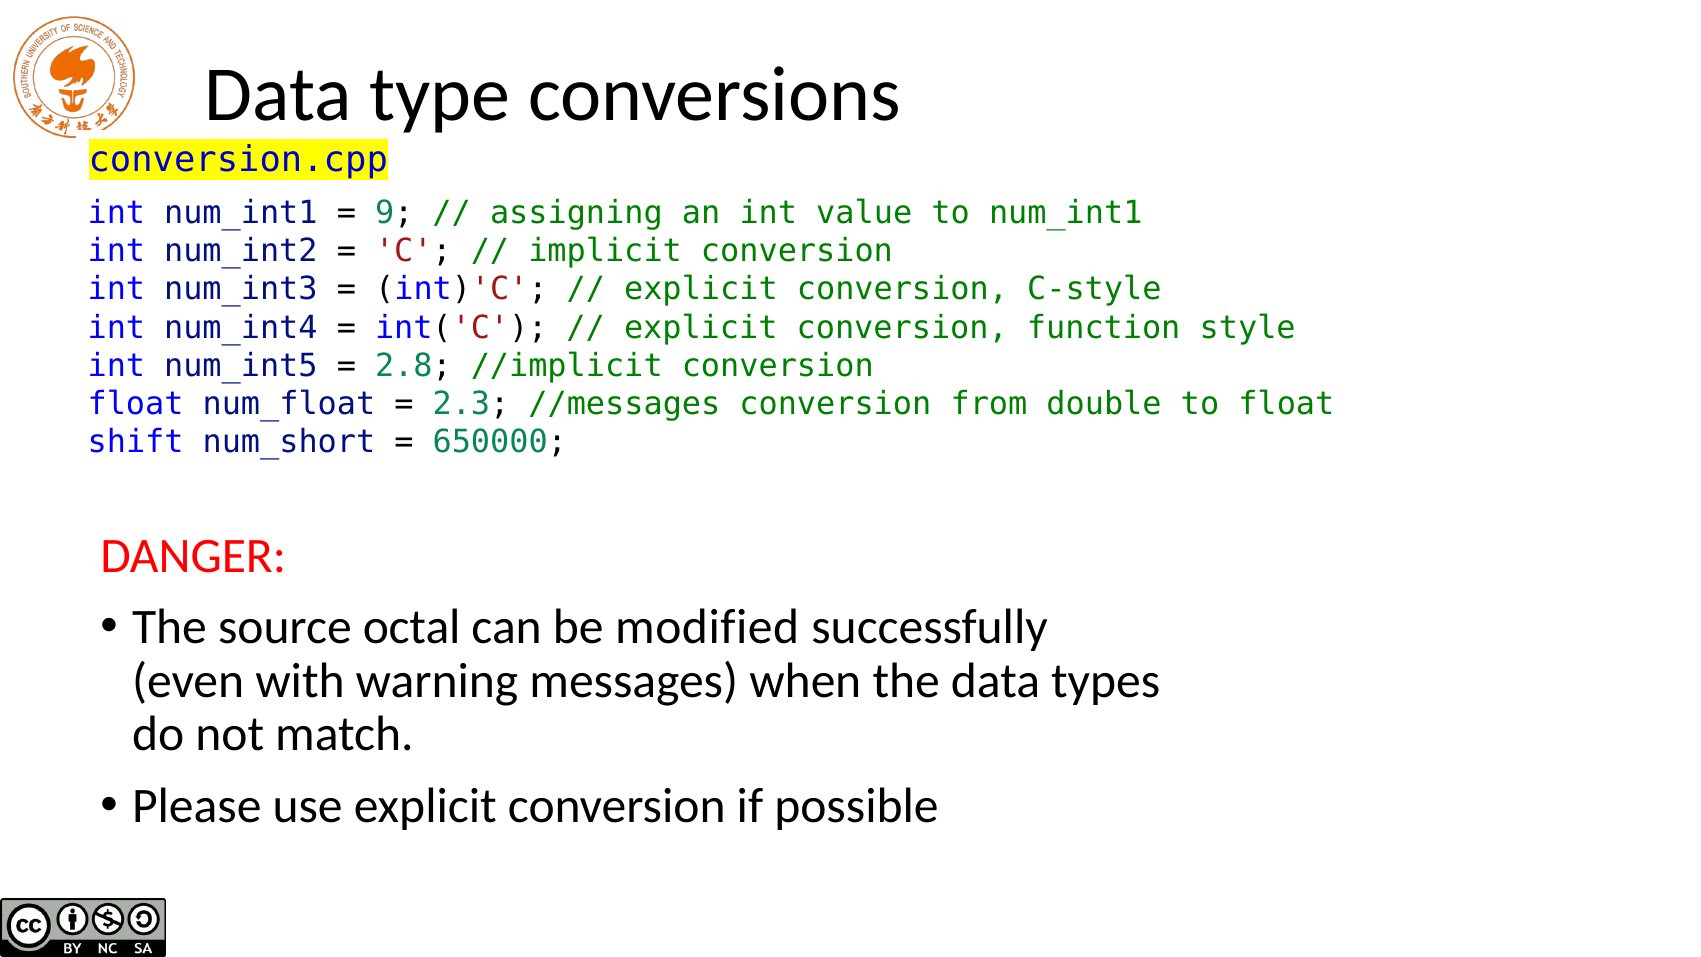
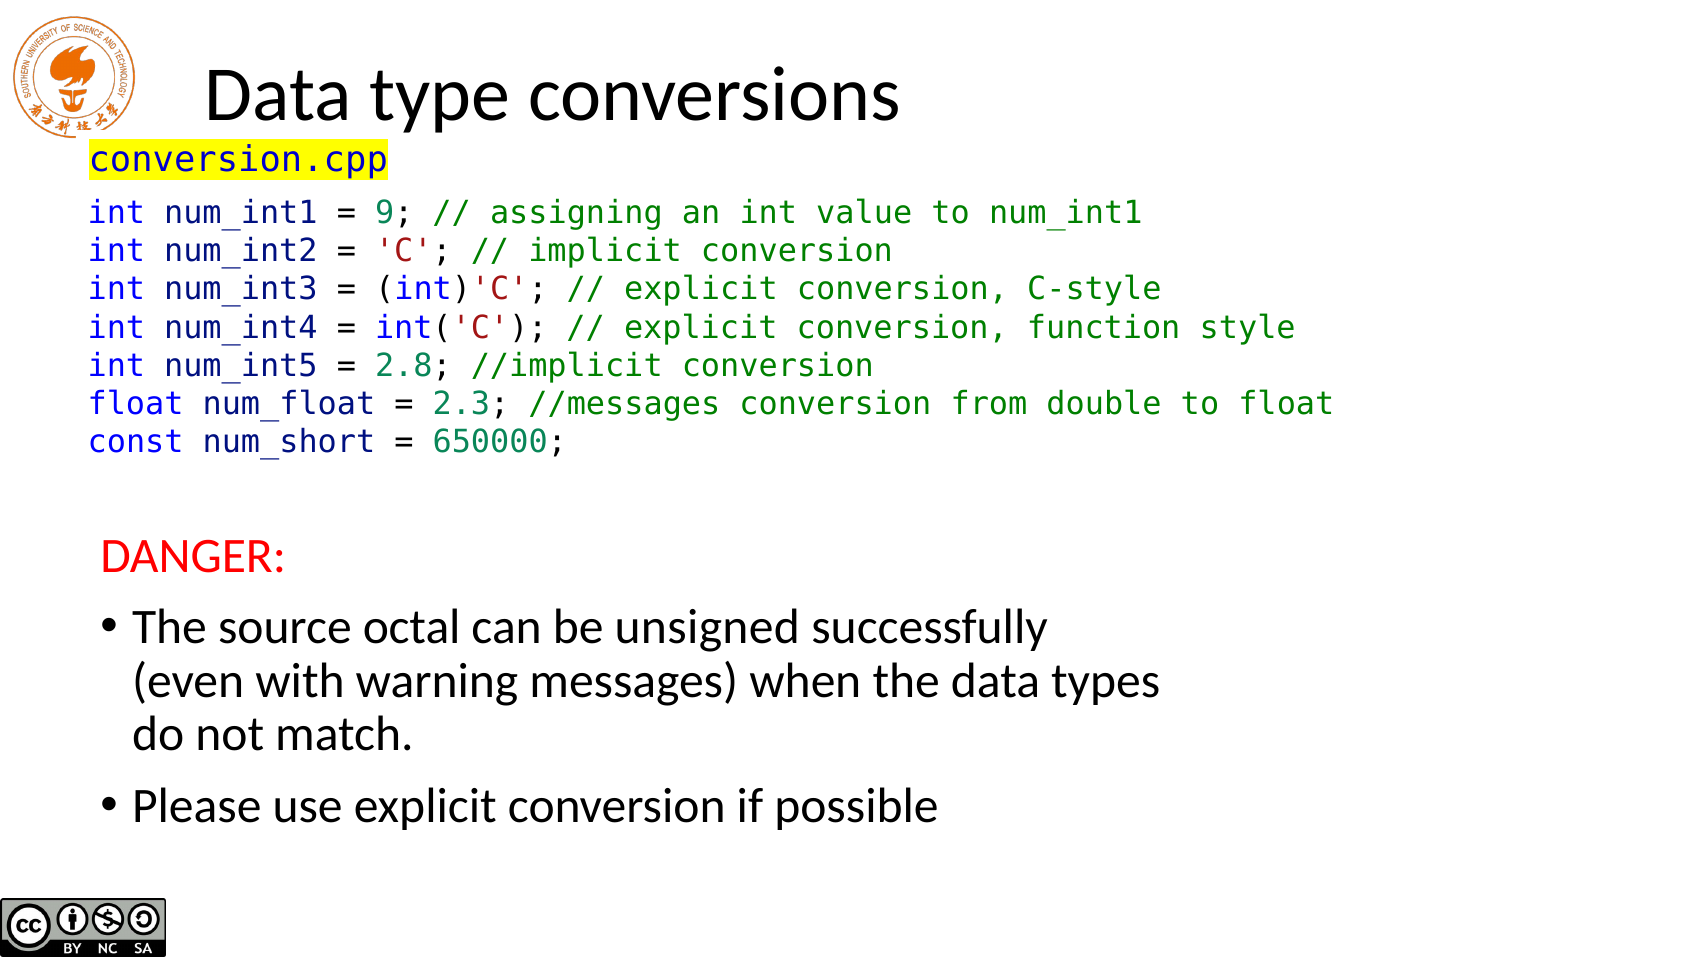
shift: shift -> const (136, 442)
modified: modified -> unsigned (707, 627)
